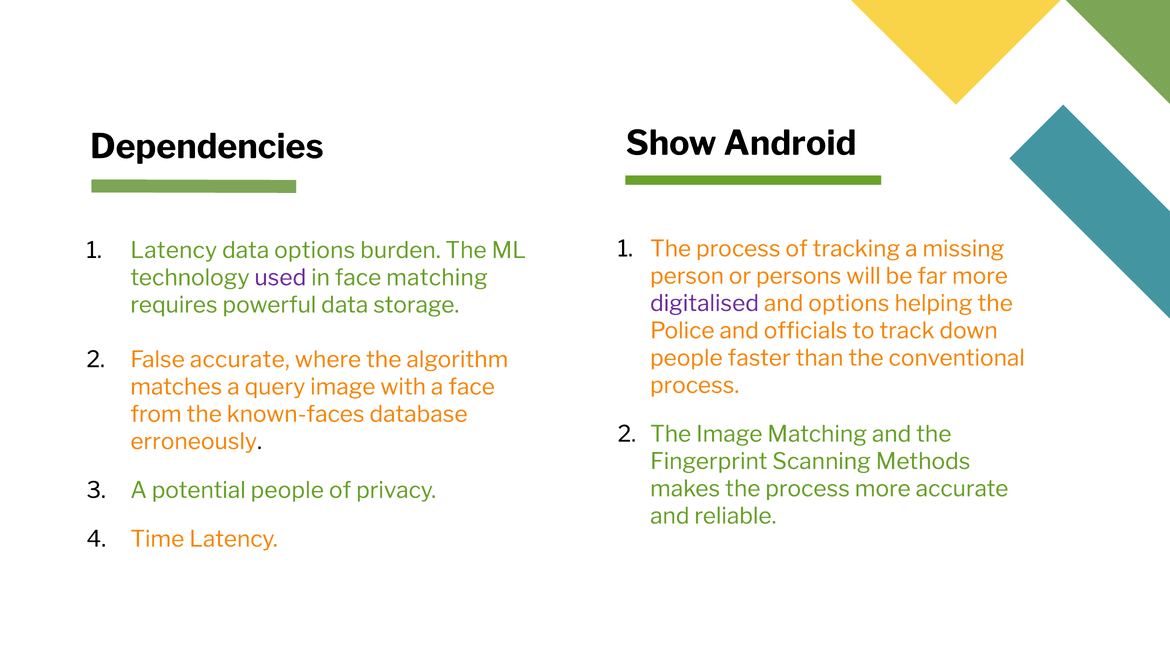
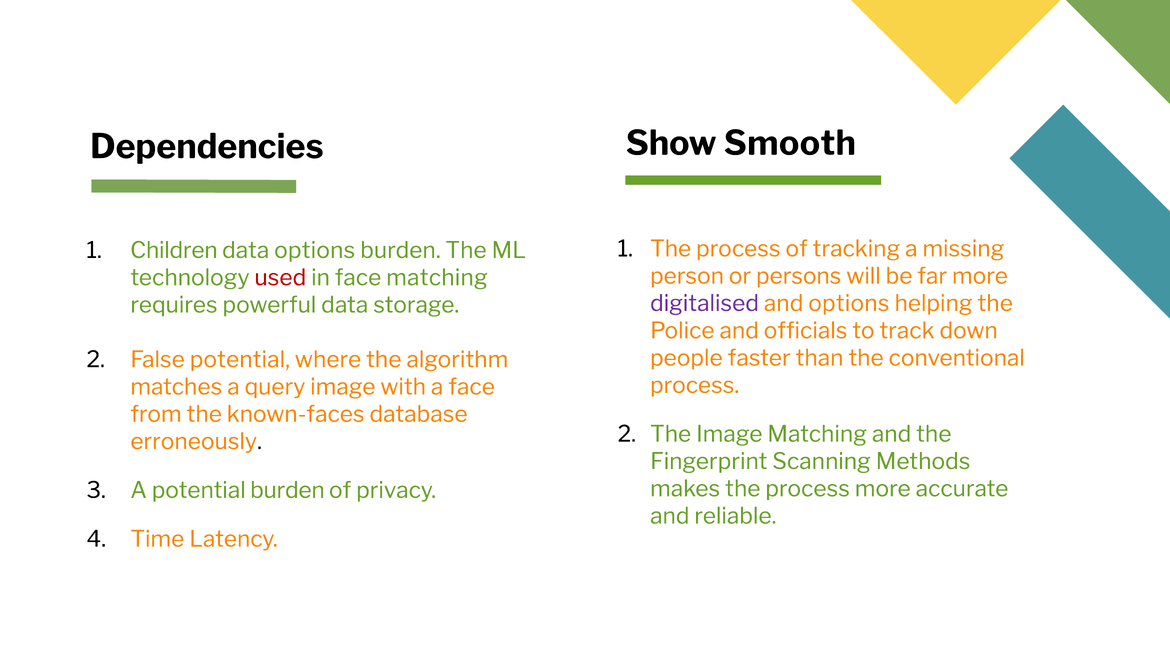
Android: Android -> Smooth (790, 144)
Latency: Latency -> Children (174, 250)
used colour: purple -> red (280, 278)
False accurate: accurate -> potential (240, 360)
potential people: people -> burden (287, 490)
